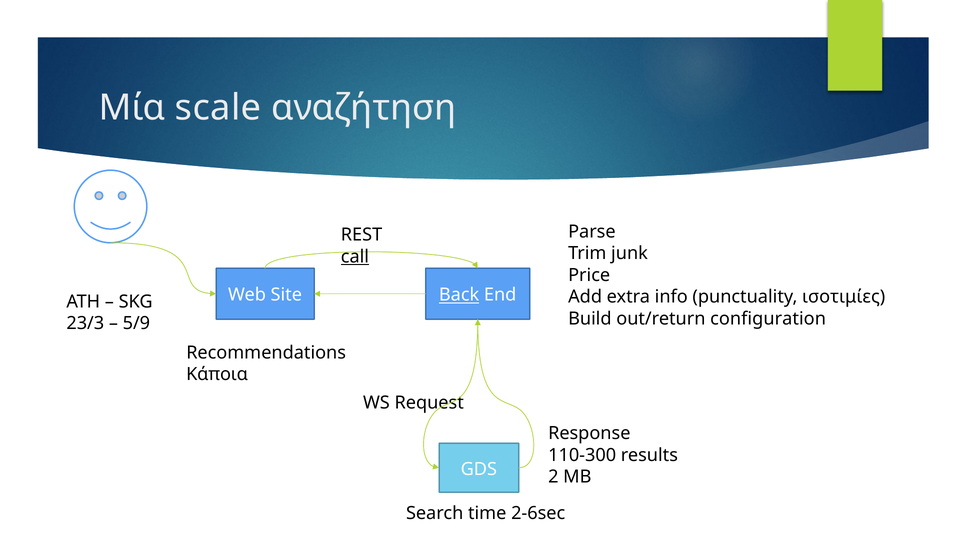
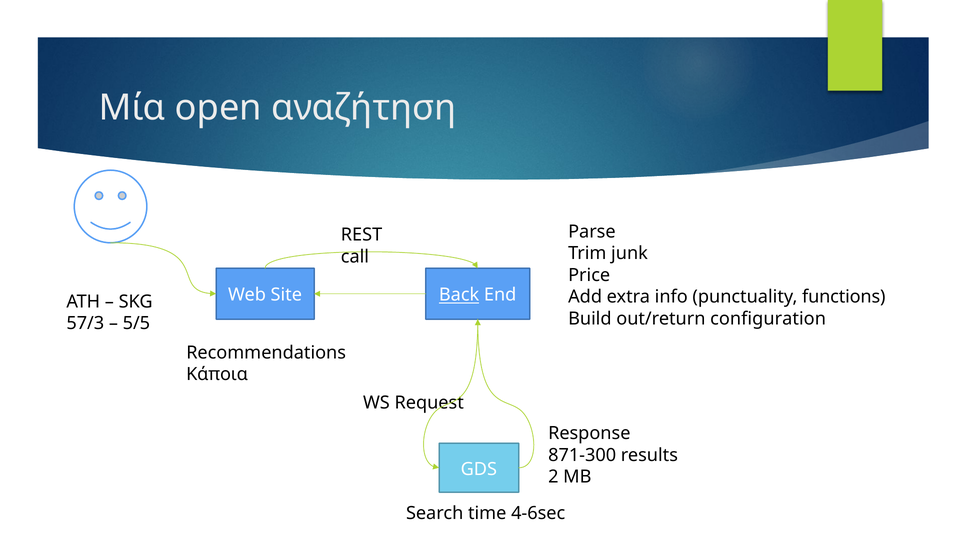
scale: scale -> open (218, 108)
call underline: present -> none (355, 257)
ισοτιμίες: ισοτιμίες -> functions (844, 297)
23/3: 23/3 -> 57/3 (85, 323)
5/9: 5/9 -> 5/5 (136, 323)
110-300: 110-300 -> 871-300 (582, 455)
2-6sec: 2-6sec -> 4-6sec (538, 513)
